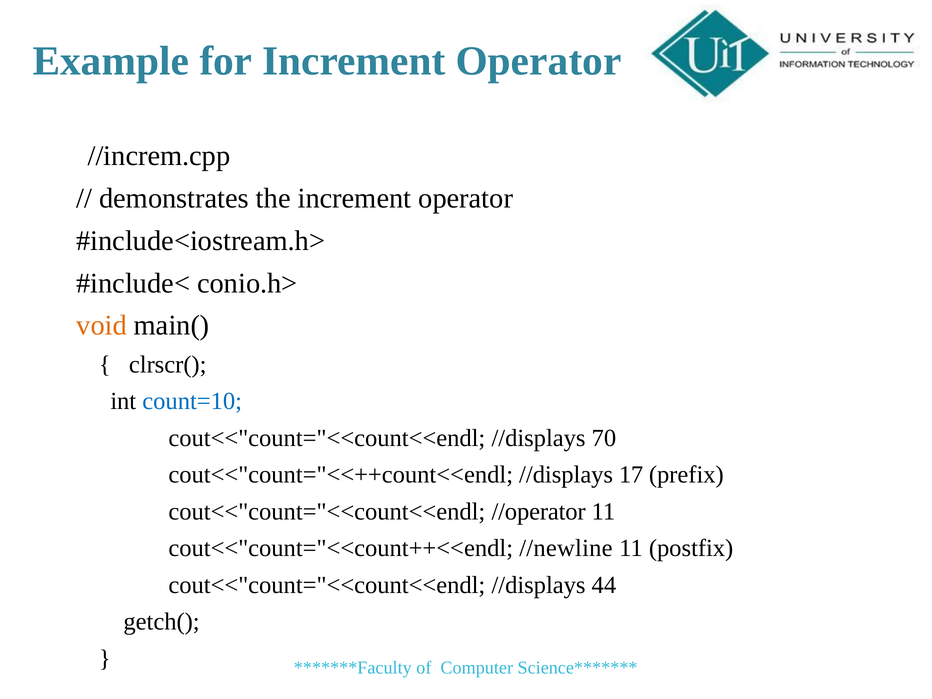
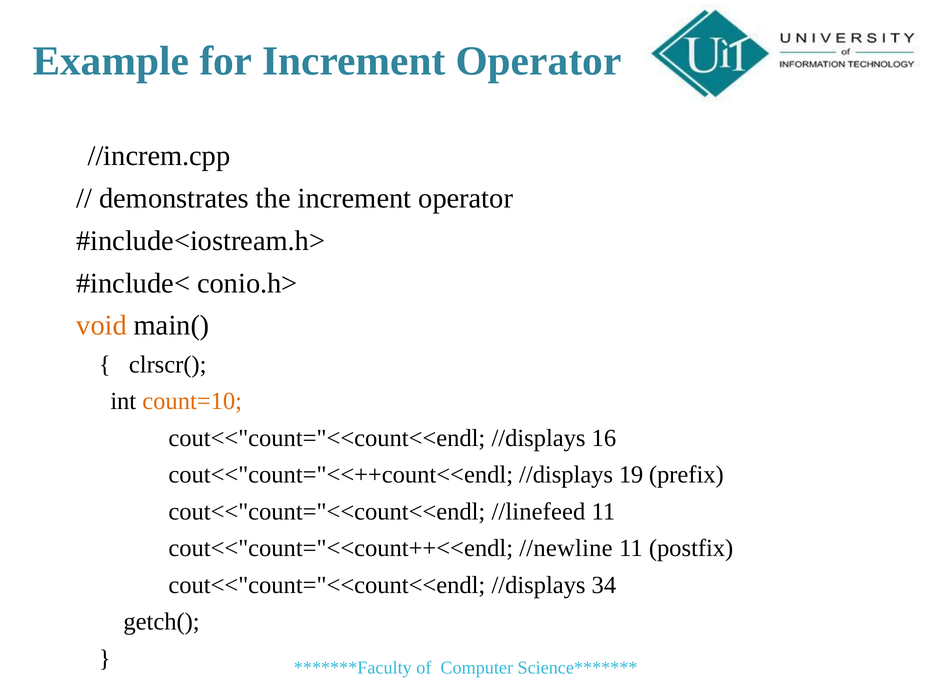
count=10 colour: blue -> orange (192, 401)
70: 70 -> 16 (604, 438)
17: 17 -> 19 (631, 475)
//operator: //operator -> //linefeed (538, 511)
44: 44 -> 34 (604, 585)
